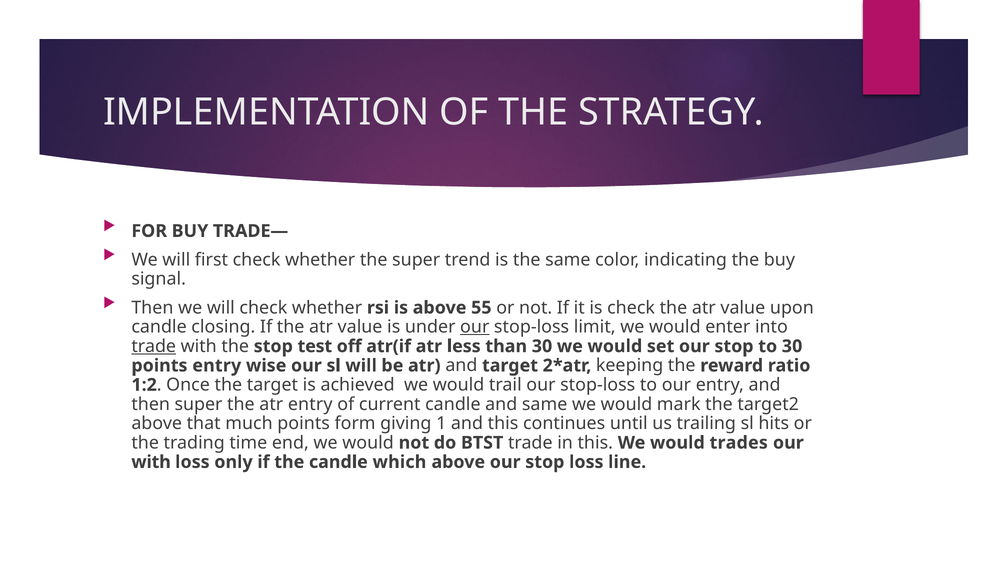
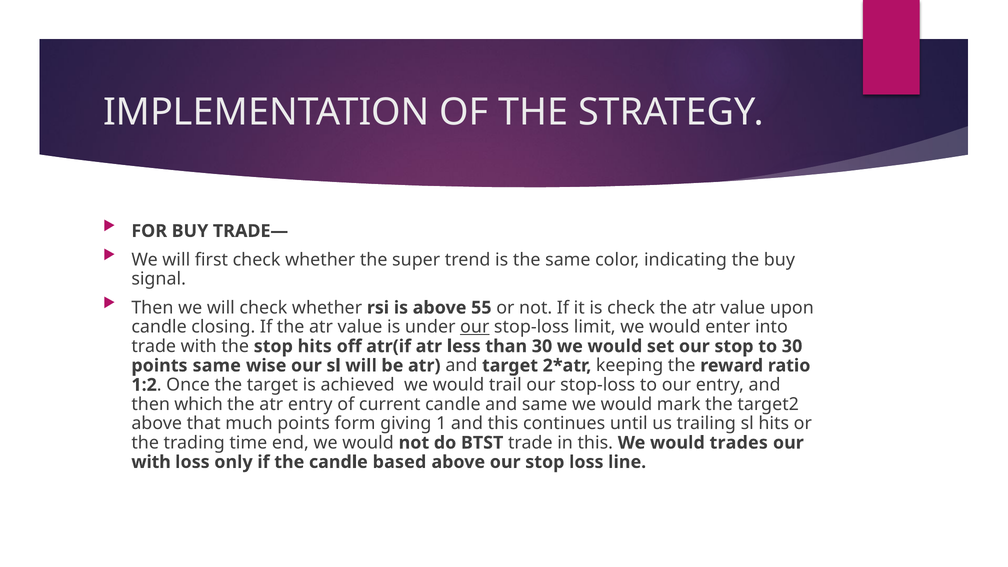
trade underline: present -> none (154, 346)
stop test: test -> hits (315, 346)
points entry: entry -> same (217, 366)
then super: super -> which (199, 404)
which: which -> based (399, 462)
